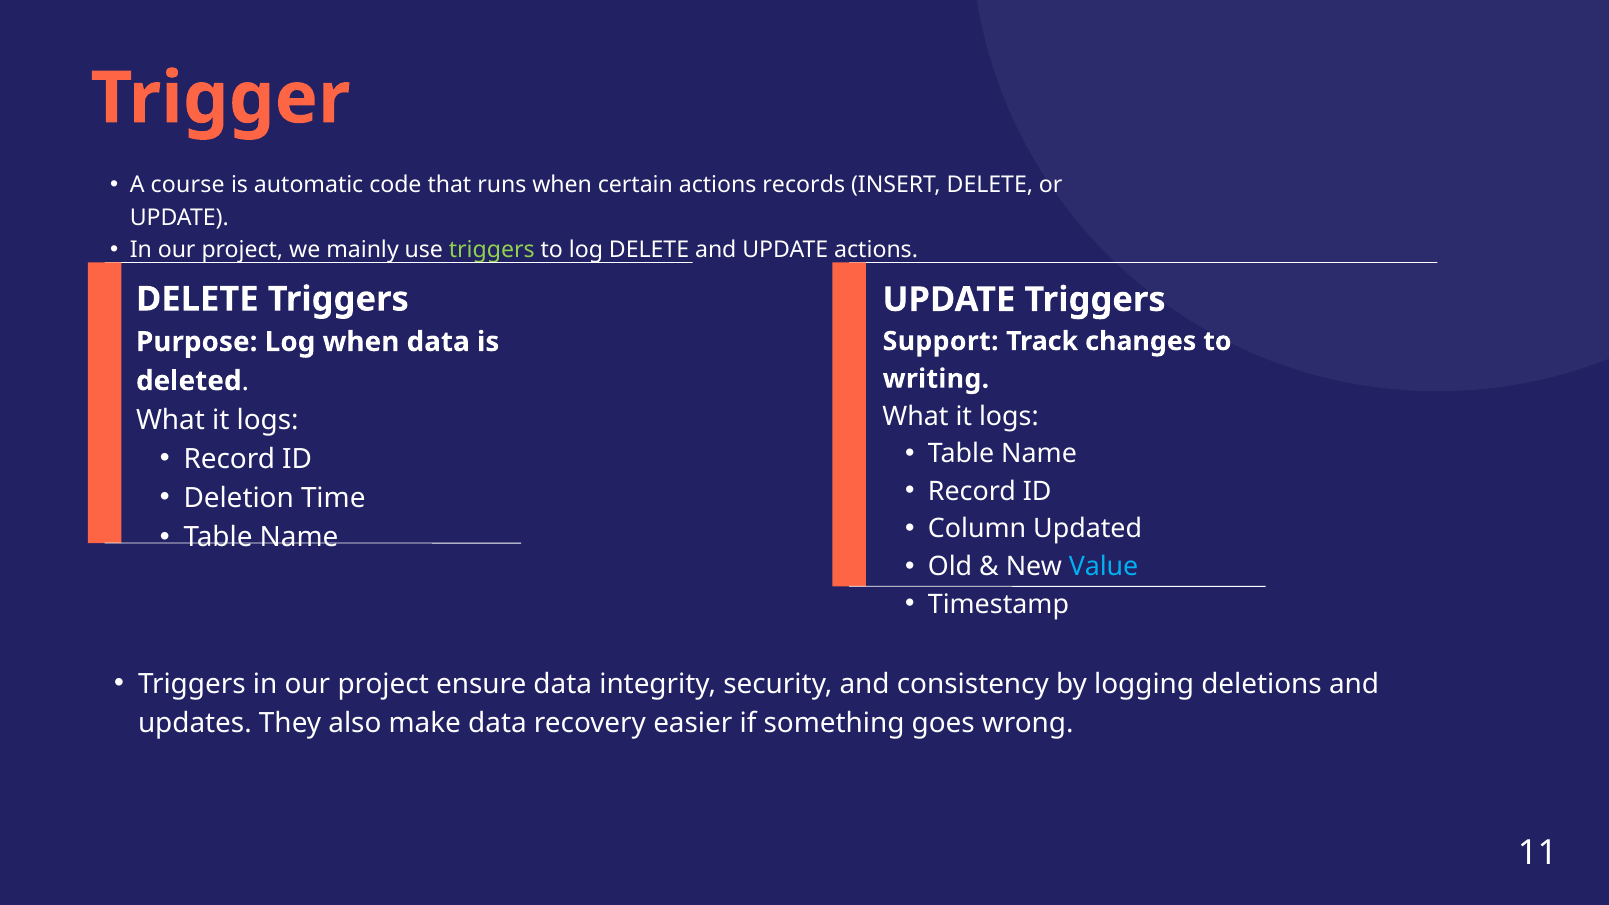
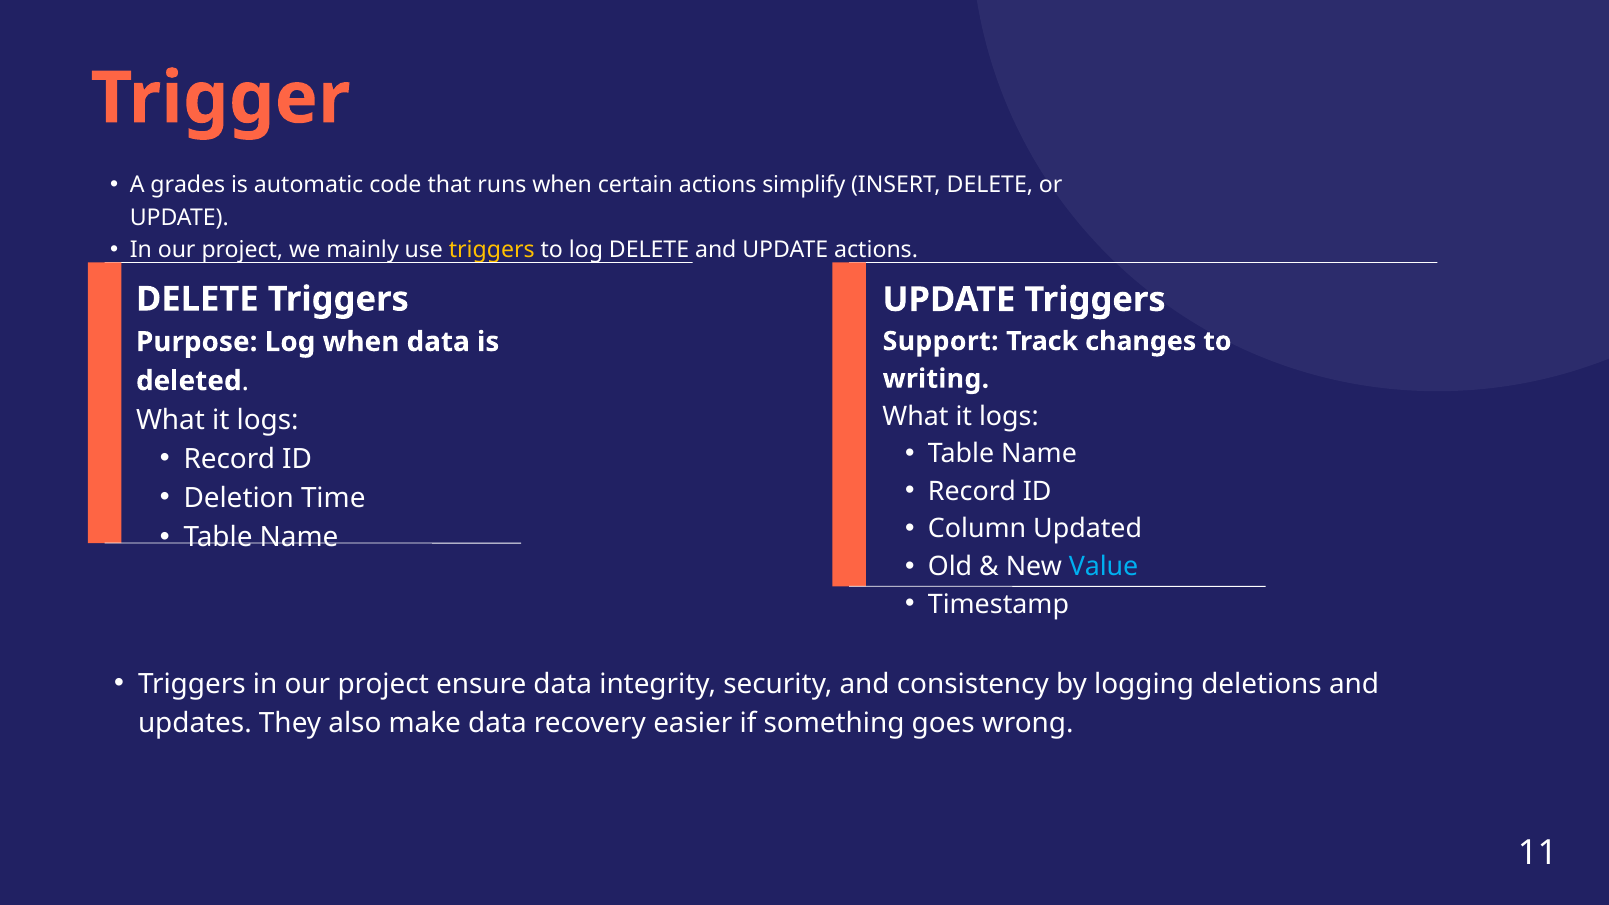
course: course -> grades (188, 185)
records: records -> simplify (804, 185)
triggers colour: light green -> yellow (492, 250)
